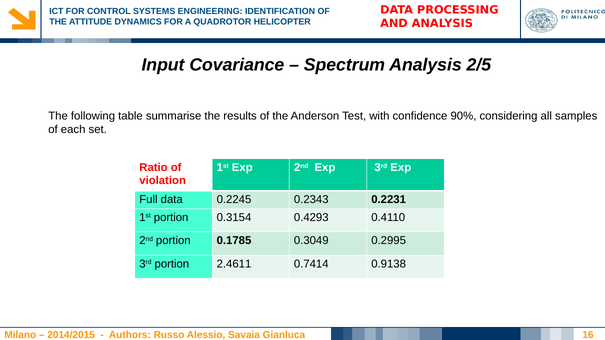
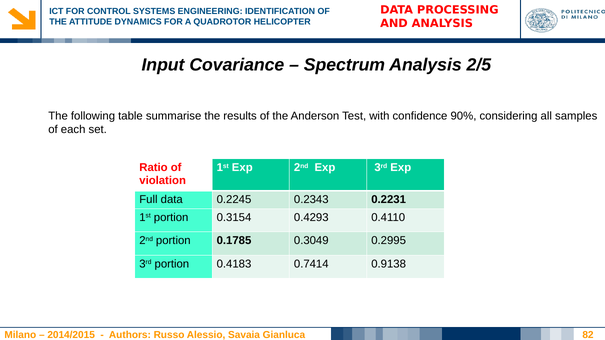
2.4611: 2.4611 -> 0.4183 (234, 264)
16: 16 -> 82 (588, 335)
